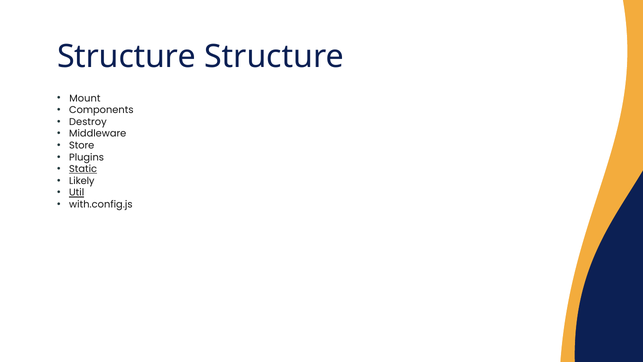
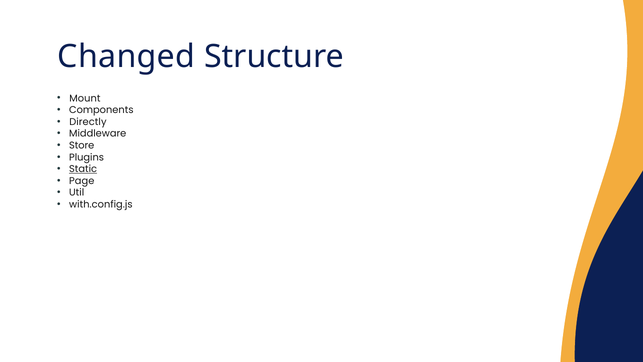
Structure: Structure -> Changed (126, 57)
Destroy: Destroy -> Directly (88, 122)
Likely: Likely -> Page (82, 181)
Util underline: present -> none (77, 193)
